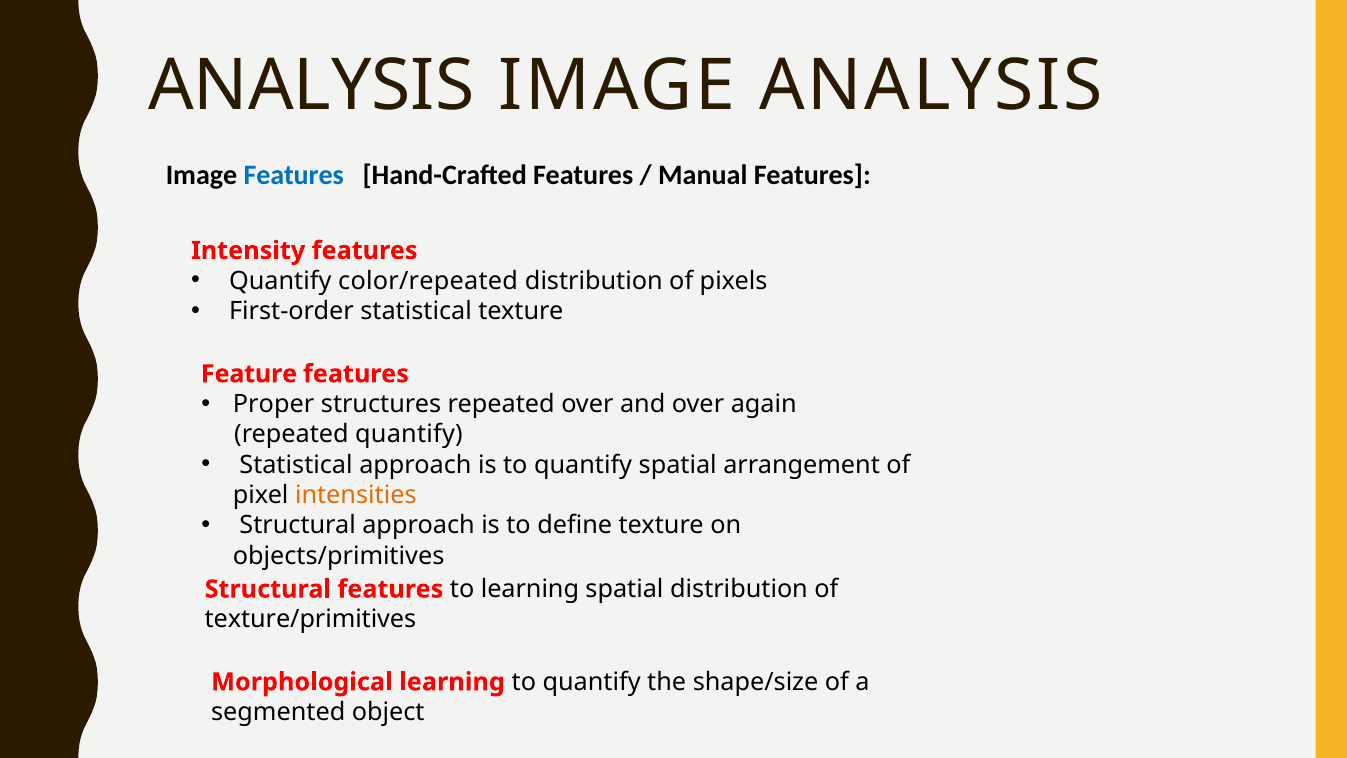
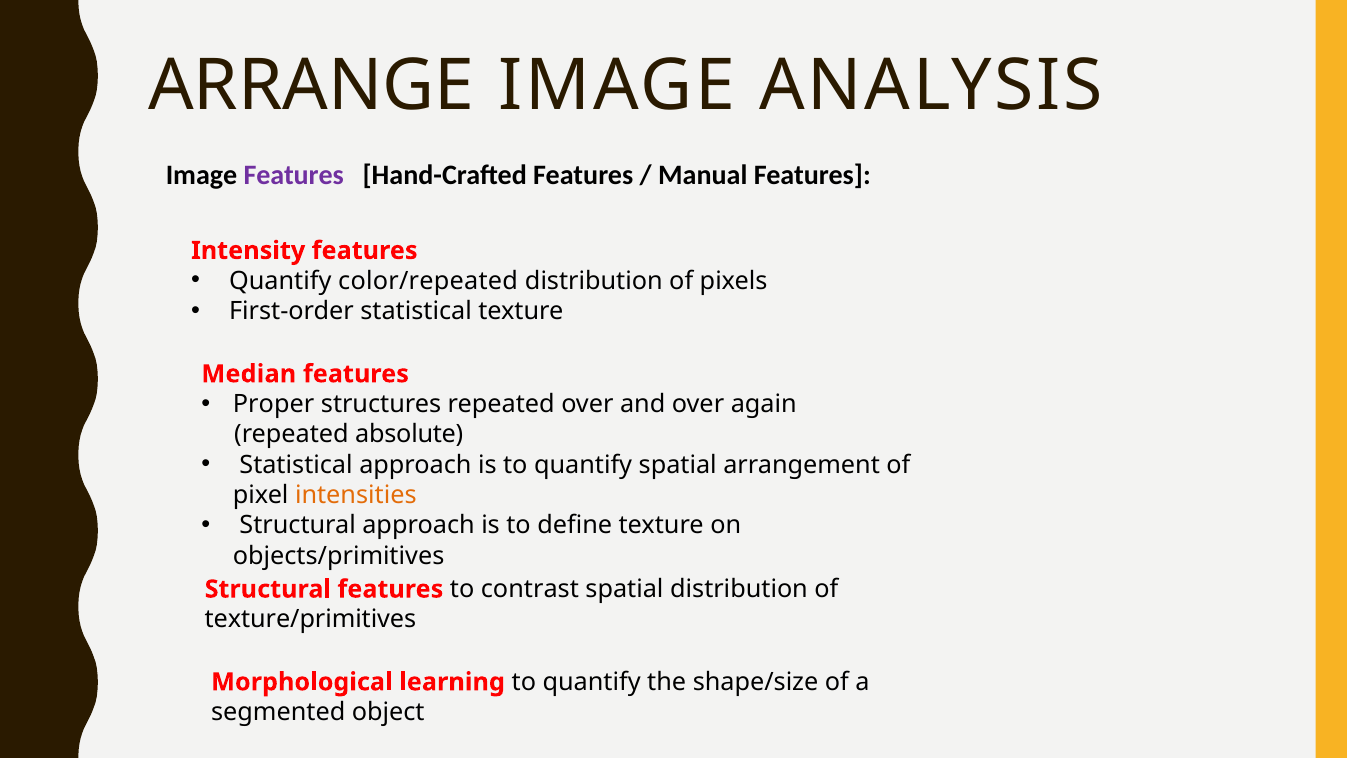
ANALYSIS: ANALYSIS -> ARRANGE (311, 86)
Features colour: blue -> purple (294, 175)
Feature: Feature -> Median (249, 374)
repeated quantify: quantify -> absolute (409, 434)
to learning: learning -> contrast (530, 589)
